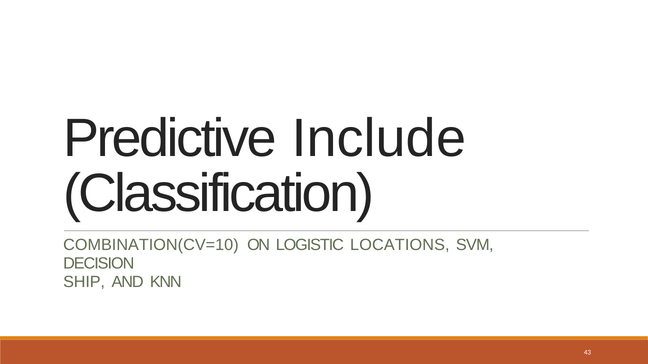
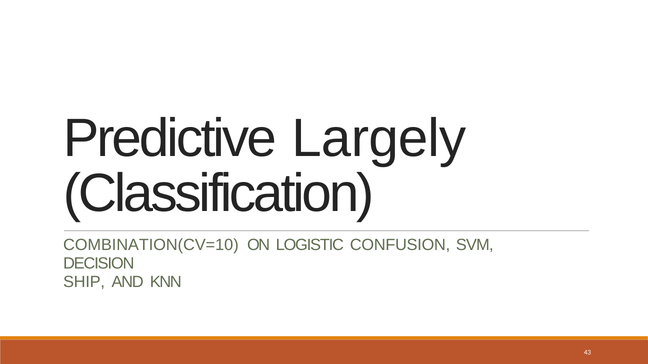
Include: Include -> Largely (379, 139)
LOCATIONS: LOCATIONS -> CONFUSION (400, 245)
